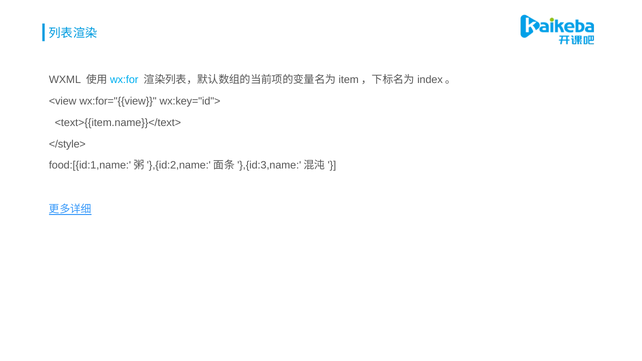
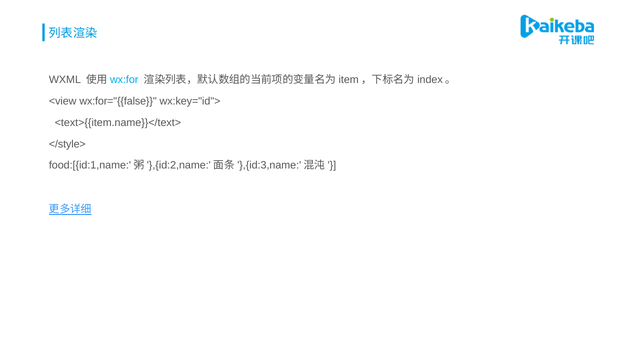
wx:for="{{view: wx:for="{{view -> wx:for="{{false (118, 101)
